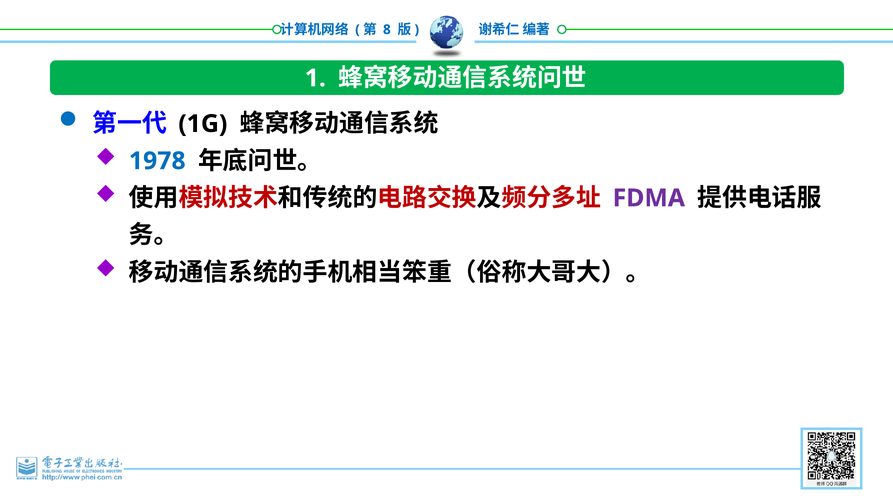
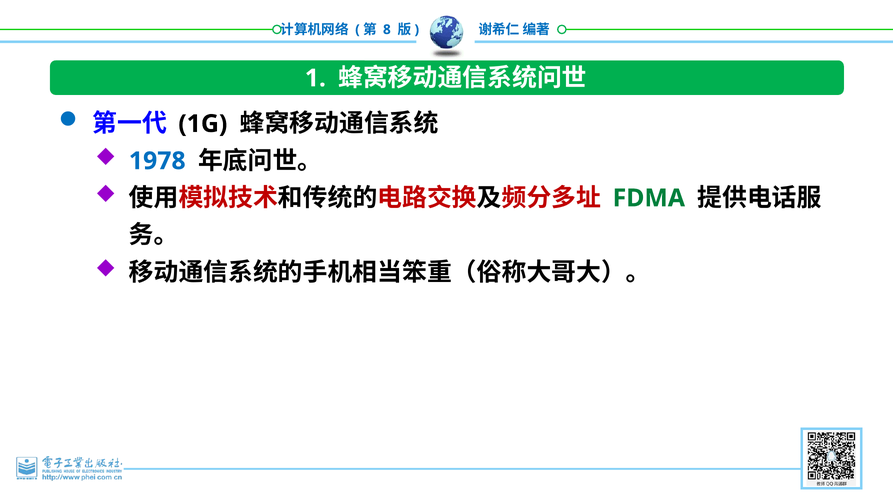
FDMA colour: purple -> green (649, 198)
